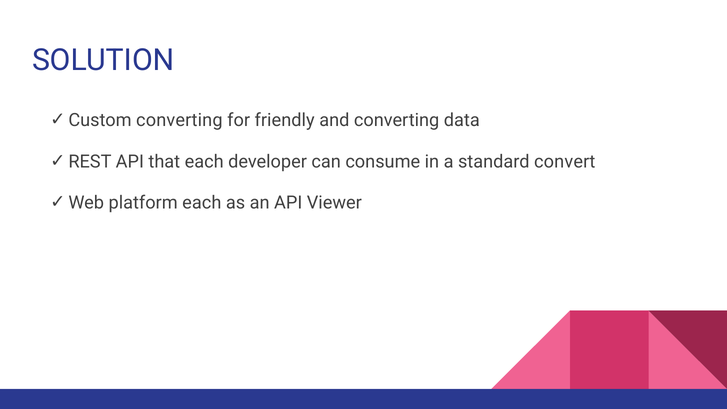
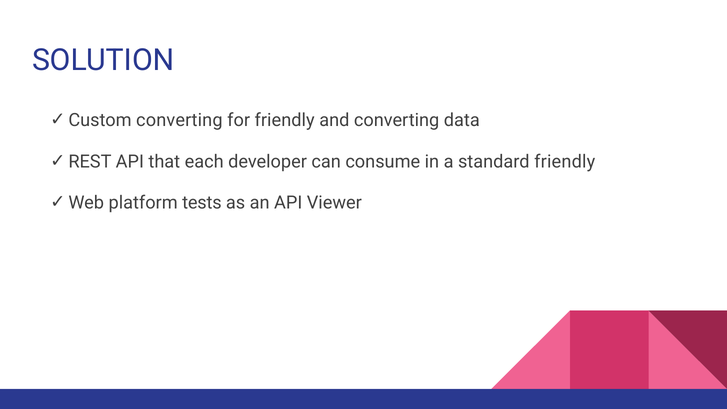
standard convert: convert -> friendly (565, 162)
platform each: each -> tests (202, 203)
